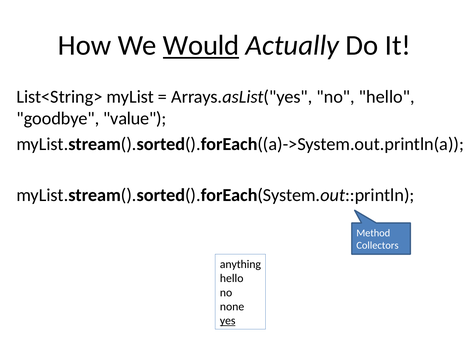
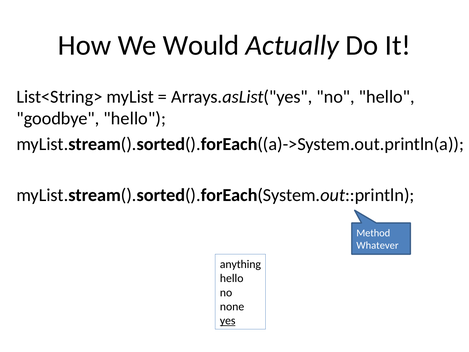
Would underline: present -> none (201, 45)
goodbye value: value -> hello (135, 118)
Collectors: Collectors -> Whatever (377, 245)
